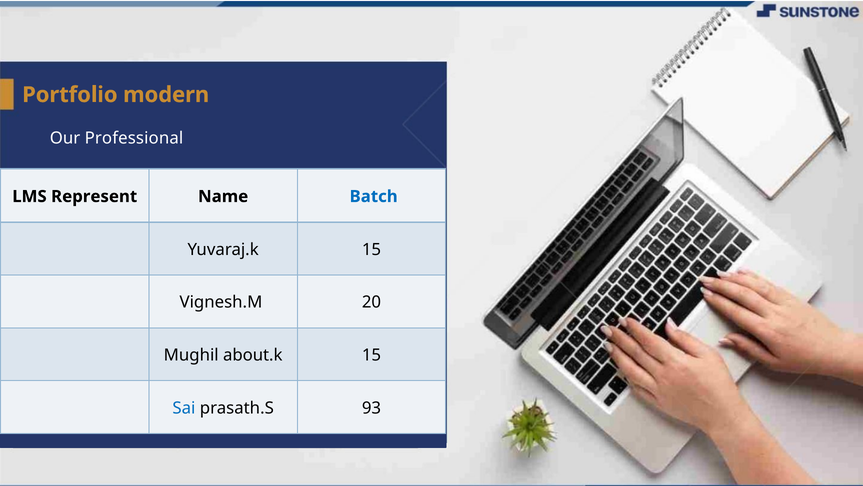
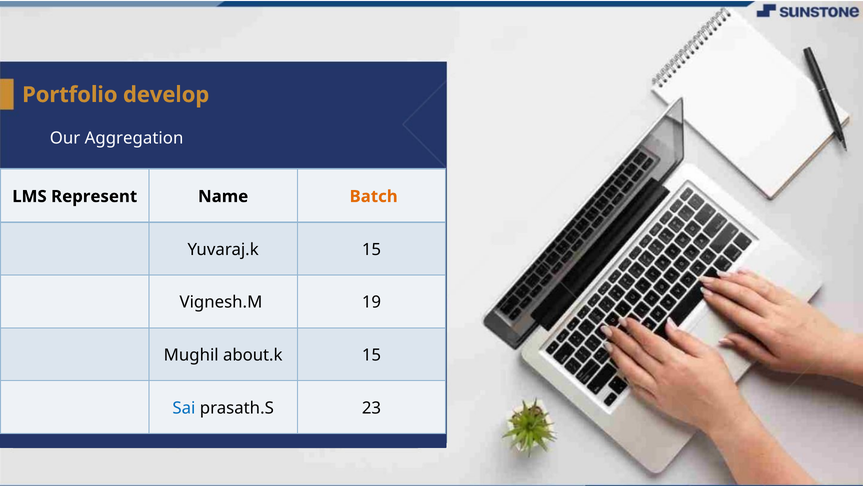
modern: modern -> develop (166, 95)
Professional: Professional -> Aggregation (134, 138)
Batch colour: blue -> orange (374, 196)
20: 20 -> 19 (372, 302)
93: 93 -> 23 (372, 408)
